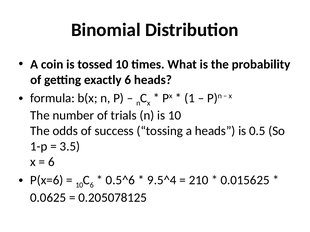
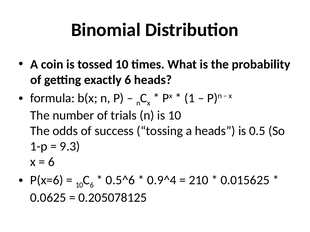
3.5: 3.5 -> 9.3 (70, 147)
9.5^4: 9.5^4 -> 0.9^4 (162, 180)
